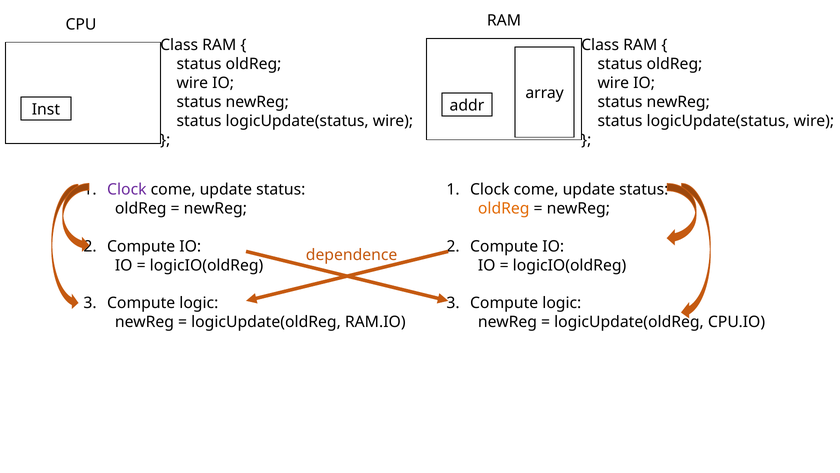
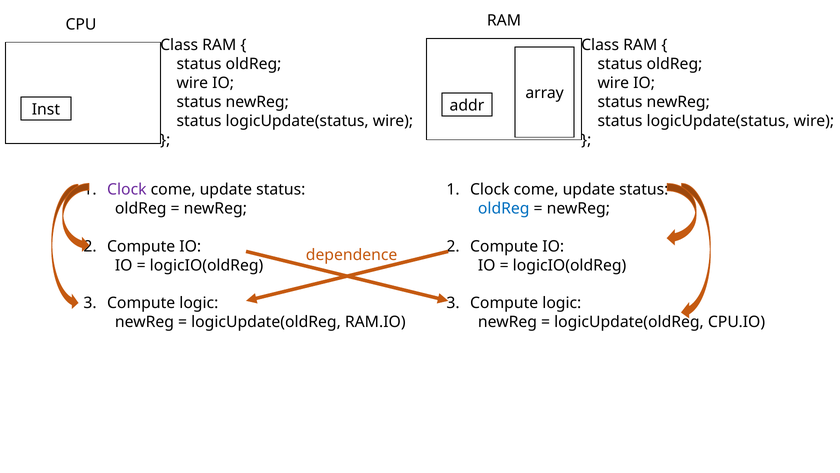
oldReg colour: orange -> blue (504, 208)
